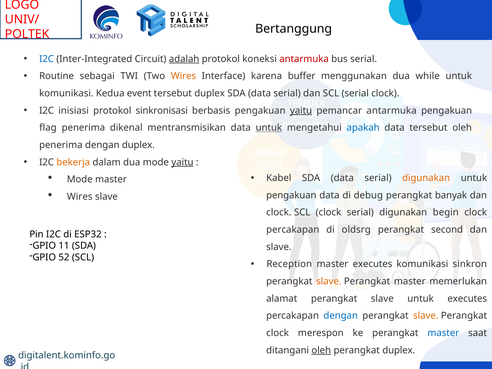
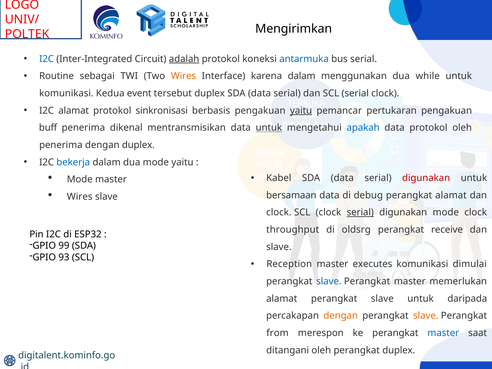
Bertanggung: Bertanggung -> Mengirimkan (294, 29)
antarmuka colour: red -> blue (304, 59)
karena buffer: buffer -> dalam (302, 76)
I2C inisiasi: inisiasi -> alamat (74, 111)
pemancar antarmuka: antarmuka -> pertukaran (392, 111)
flag: flag -> buff (48, 128)
data tersebut: tersebut -> protokol (428, 128)
bekerja colour: orange -> blue (73, 162)
yaitu underline: present -> none (182, 162)
digunakan colour: orange -> red (426, 178)
pengakuan: pengakuan -> bersamaan (291, 195)
perangkat banyak: banyak -> alamat (451, 195)
serial underline: none -> present (360, 213)
digunakan begin: begin -> mode (446, 213)
percakapan: percakapan -> throughput (293, 230)
second: second -> receive (447, 230)
11: 11 -> 99 (64, 246)
52: 52 -> 93 (64, 257)
sinkron: sinkron -> dimulai (470, 264)
slave colour: orange -> blue (329, 281)
untuk executes: executes -> daripada (467, 299)
dengan colour: blue -> orange (341, 316)
clock: clock -> from (278, 333)
oleh underline: present -> none (321, 350)
